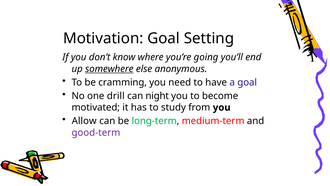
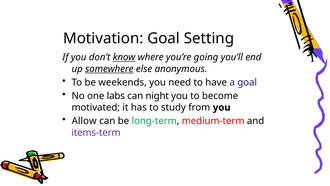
know underline: none -> present (124, 57)
cramming: cramming -> weekends (123, 82)
drill: drill -> labs (116, 96)
good-term: good-term -> items-term (96, 132)
